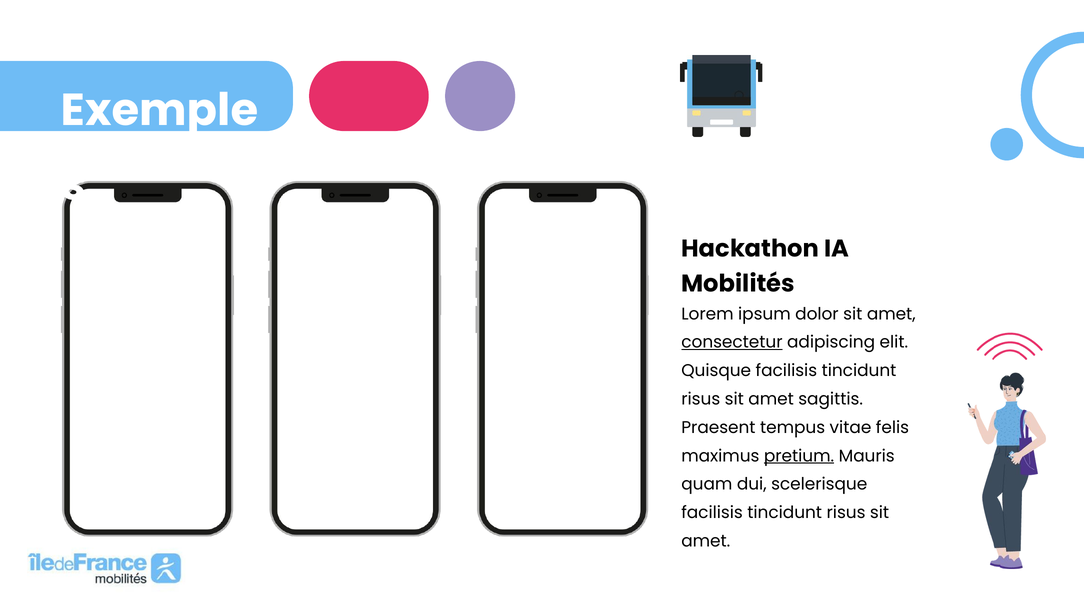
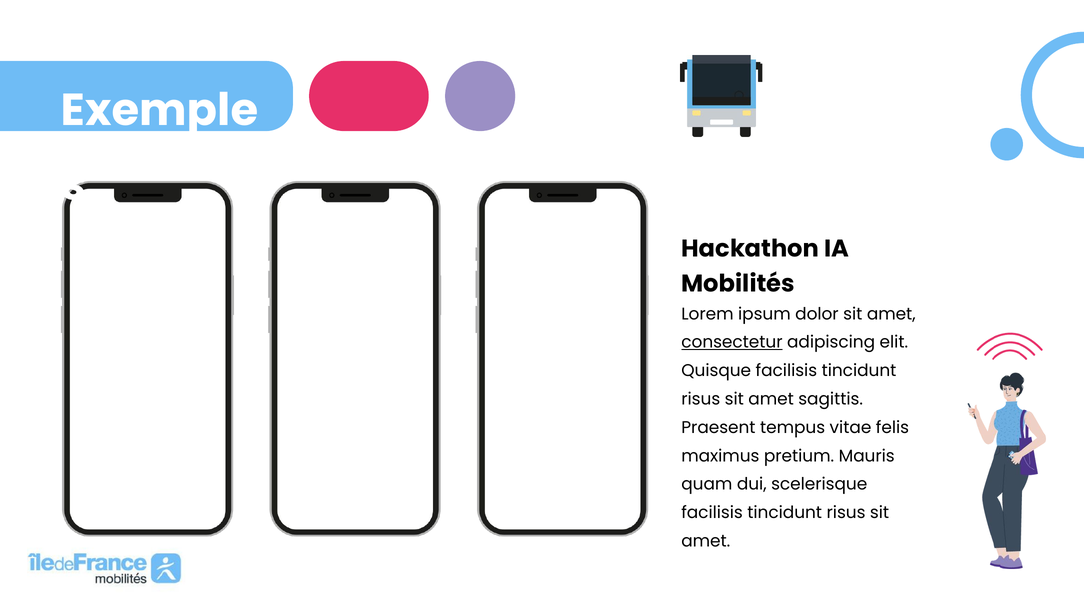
pretium underline: present -> none (799, 456)
